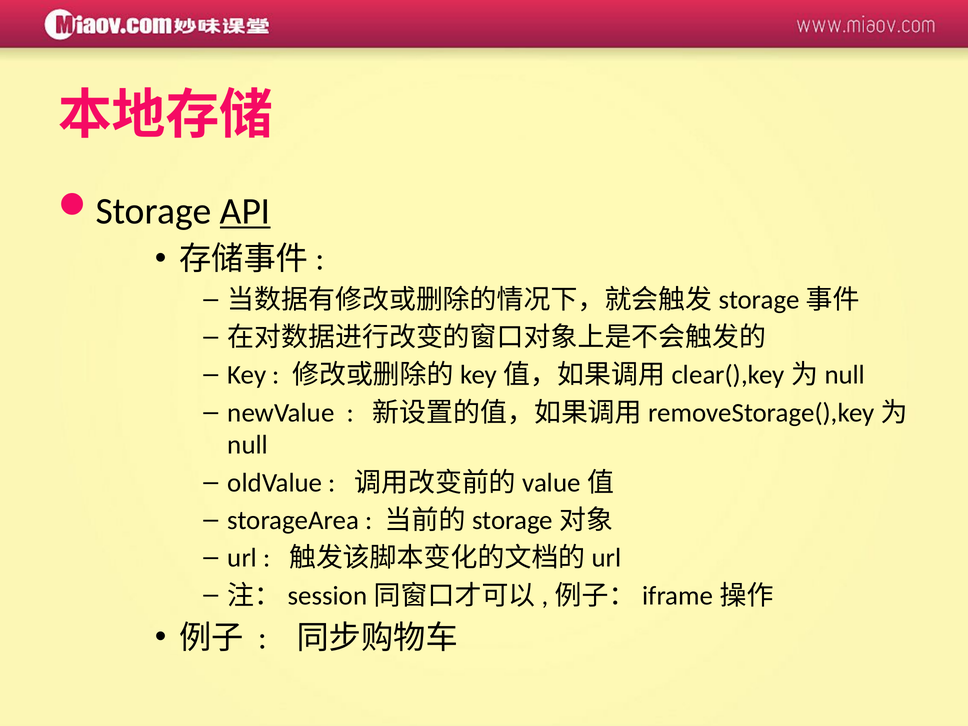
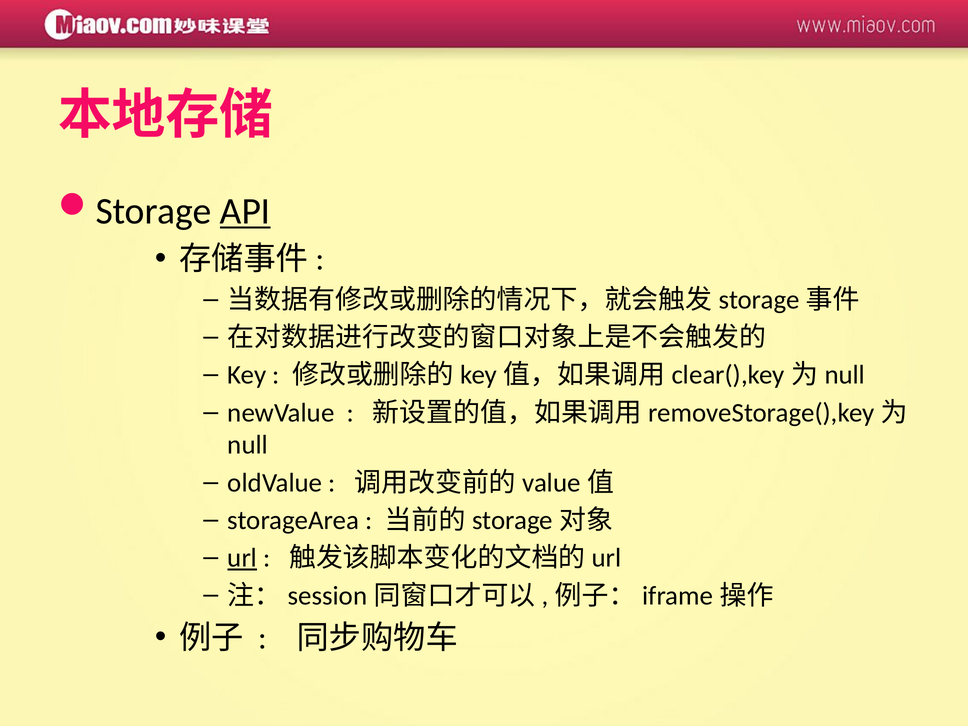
url underline: none -> present (242, 558)
